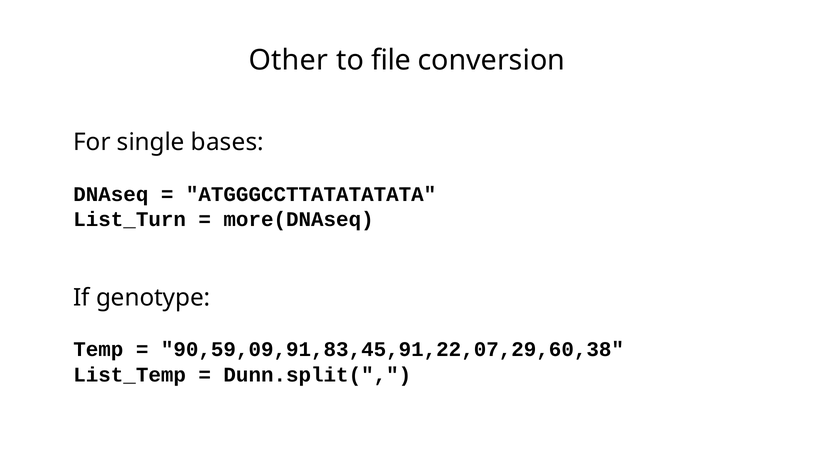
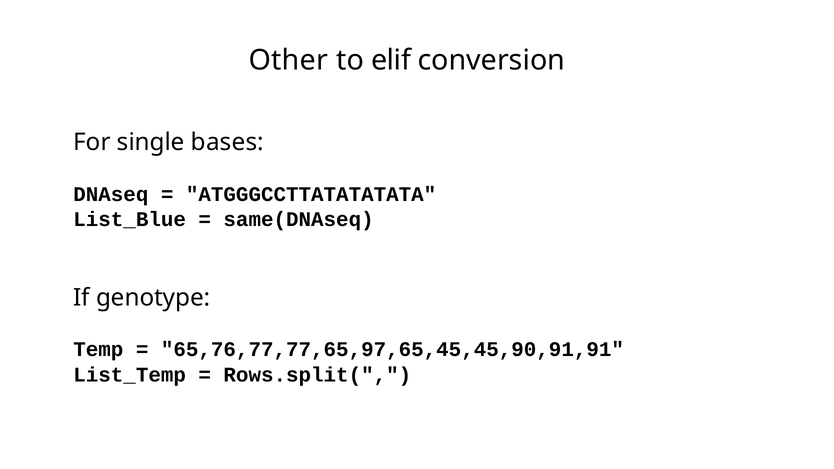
file: file -> elif (391, 60)
List_Turn: List_Turn -> List_Blue (130, 219)
more(DNAseq: more(DNAseq -> same(DNAseq (299, 219)
90,59,09,91,83,45,91,22,07,29,60,38: 90,59,09,91,83,45,91,22,07,29,60,38 -> 65,76,77,77,65,97,65,45,45,90,91,91 (392, 350)
Dunn.split(: Dunn.split( -> Rows.split( (317, 375)
